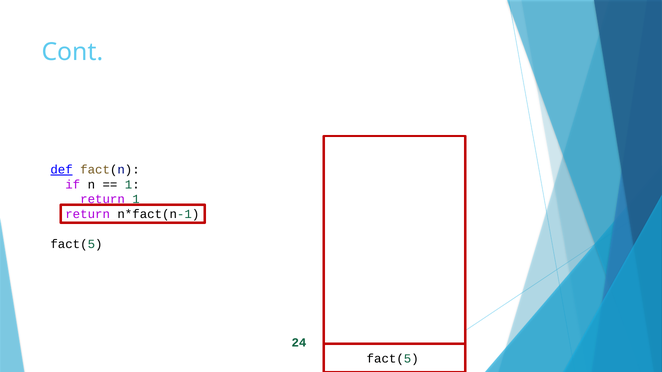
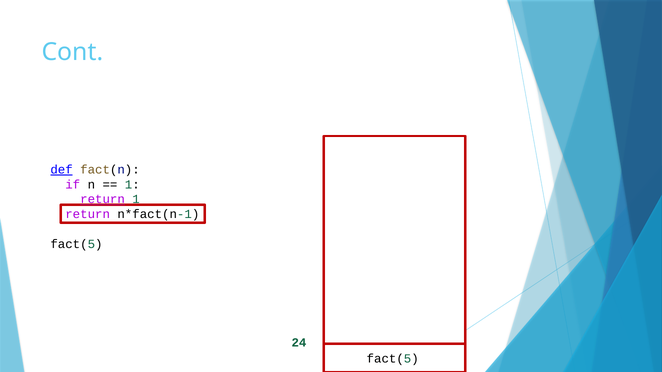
return underline: none -> present (103, 200)
